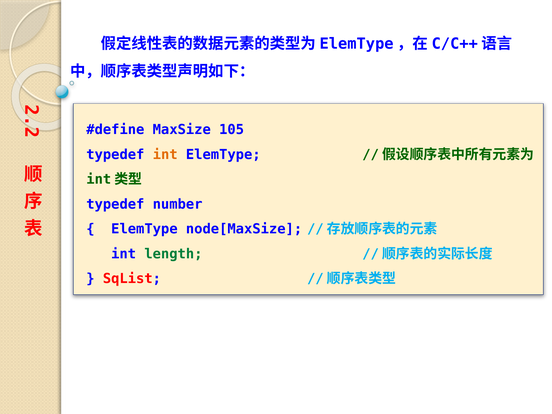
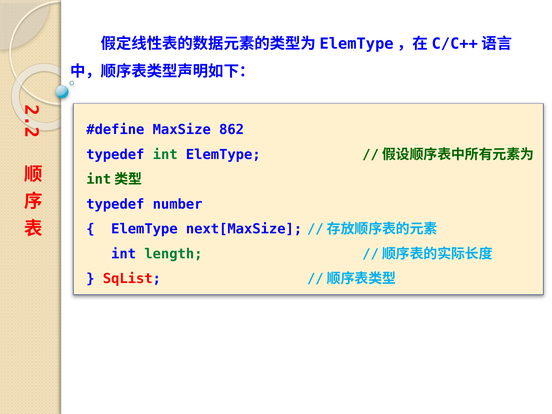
105: 105 -> 862 (232, 130)
int colour: orange -> green (165, 155)
node[MaxSize: node[MaxSize -> next[MaxSize (244, 229)
